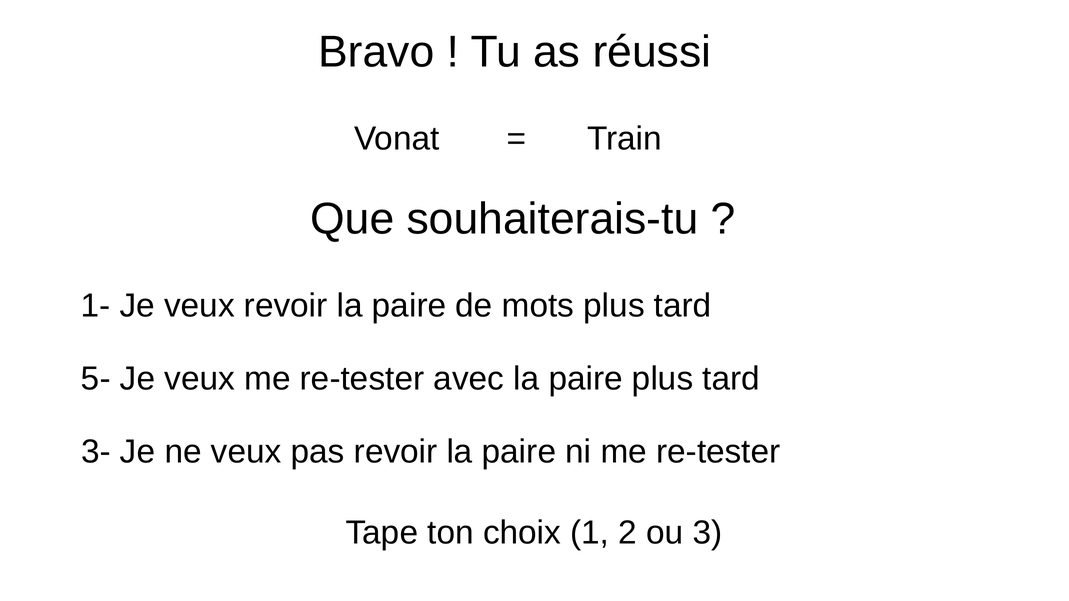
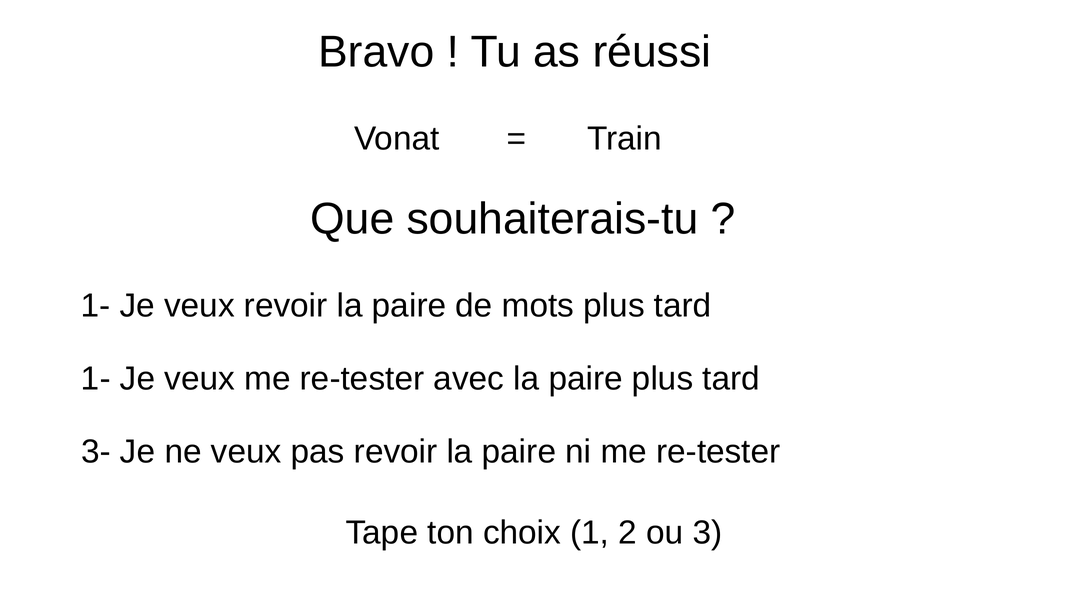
5-: 5- -> 1- (96, 379)
